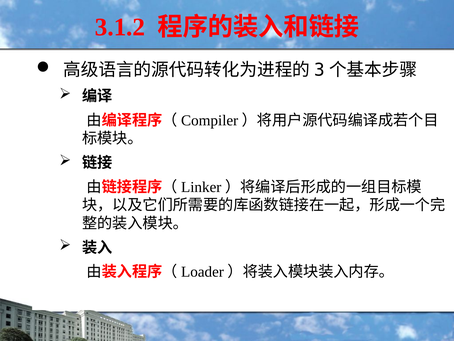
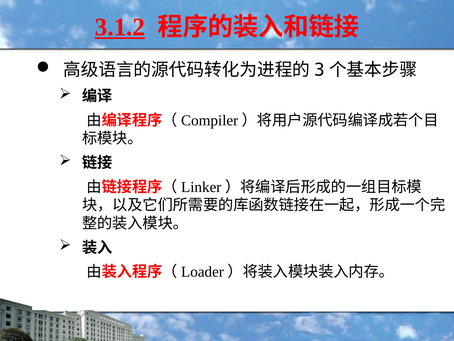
3.1.2 underline: none -> present (120, 27)
